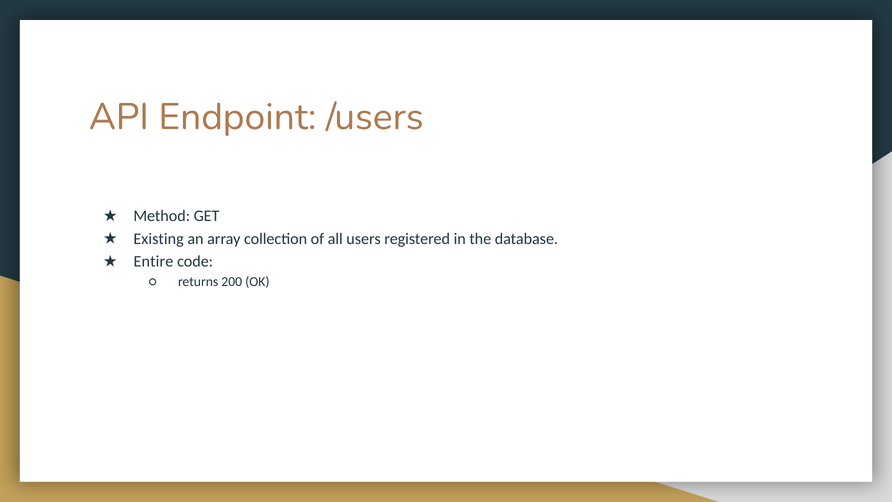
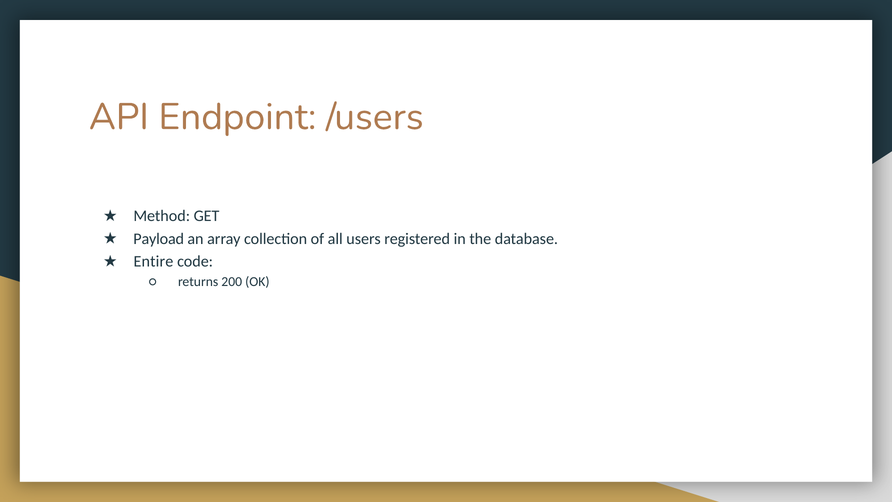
Existing: Existing -> Payload (159, 239)
